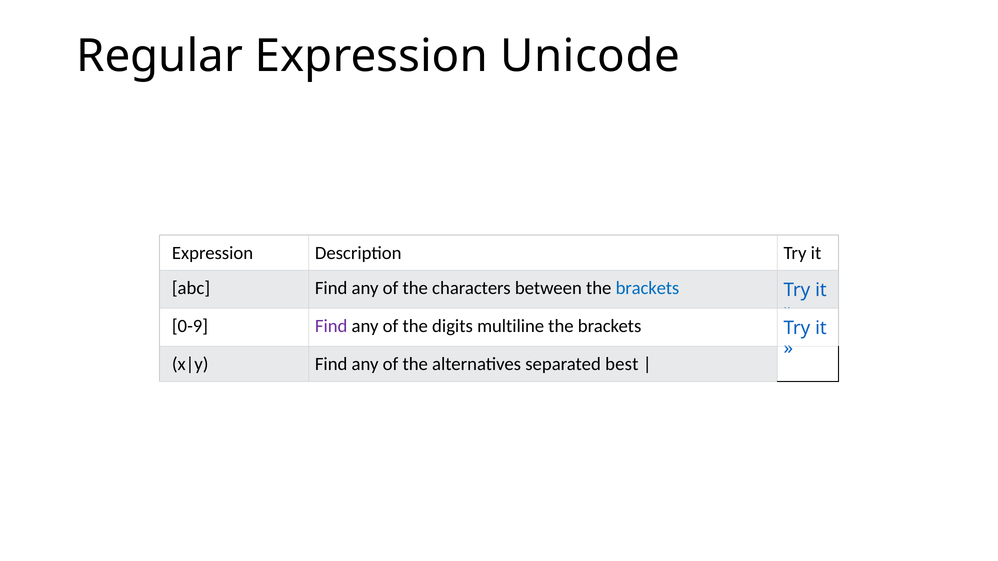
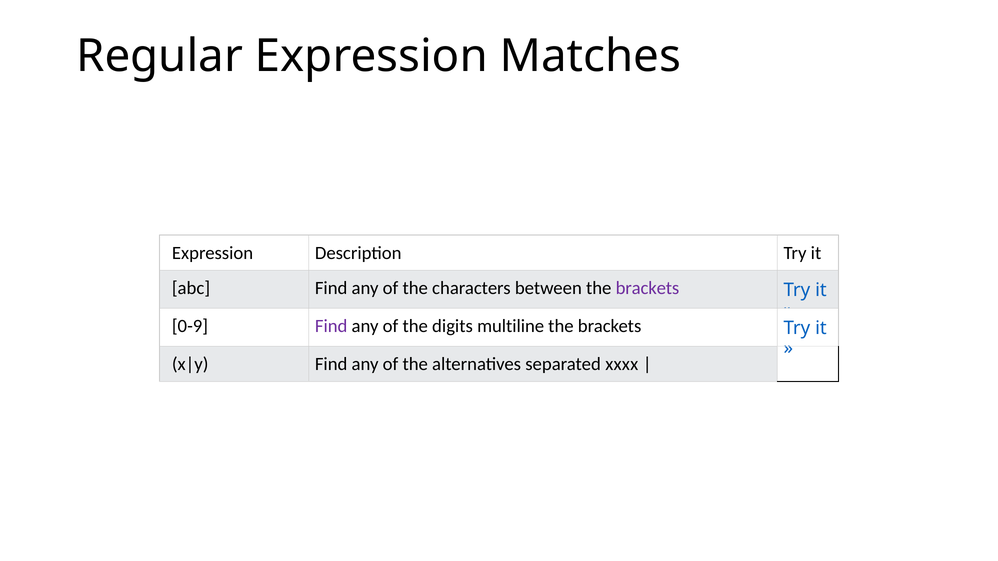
Unicode: Unicode -> Matches (590, 56)
brackets colour: blue -> purple (647, 288)
best: best -> xxxx (622, 364)
